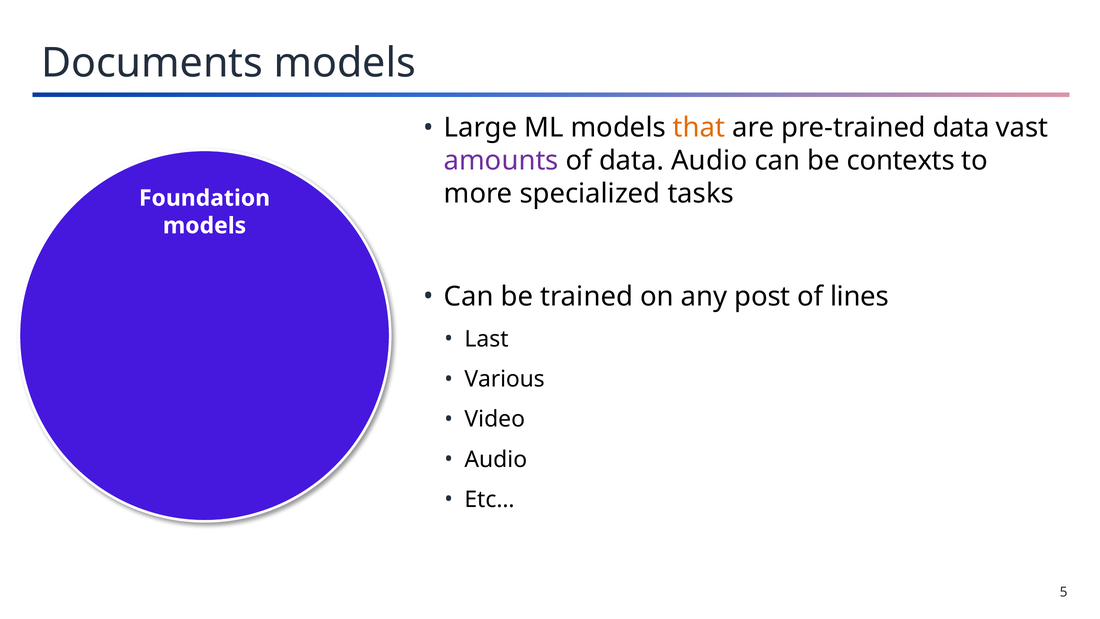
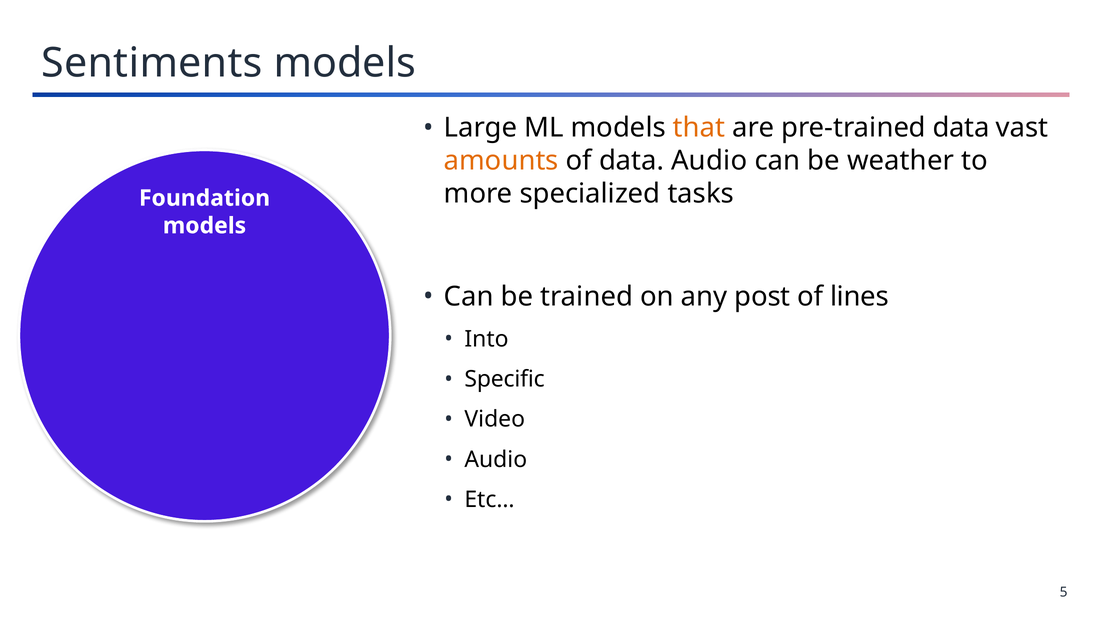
Documents: Documents -> Sentiments (152, 63)
amounts colour: purple -> orange (501, 161)
contexts: contexts -> weather (901, 161)
Last: Last -> Into (487, 339)
Various: Various -> Specific (505, 379)
